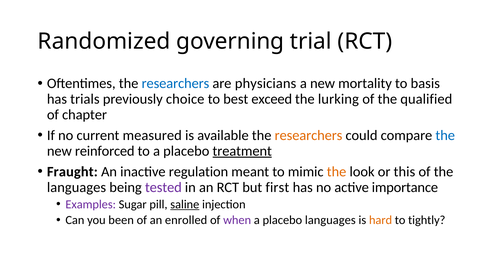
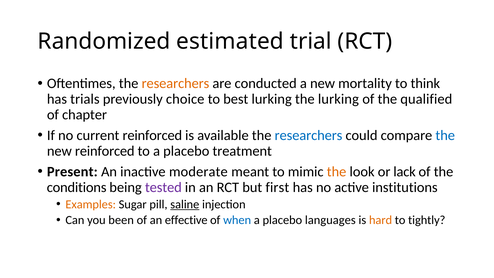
governing: governing -> estimated (230, 41)
researchers colour: blue -> orange (175, 84)
physicians: physicians -> conducted (266, 84)
basis: basis -> think (425, 84)
best exceed: exceed -> lurking (272, 99)
current measured: measured -> reinforced (152, 135)
researchers colour: orange -> blue (309, 135)
treatment underline: present -> none (242, 151)
Fraught: Fraught -> Present (72, 172)
regulation: regulation -> moderate (198, 172)
this: this -> lack (405, 172)
languages: languages -> conditions (77, 187)
importance: importance -> institutions (405, 187)
Examples colour: purple -> orange (91, 204)
enrolled: enrolled -> effective (186, 220)
when colour: purple -> blue (237, 220)
